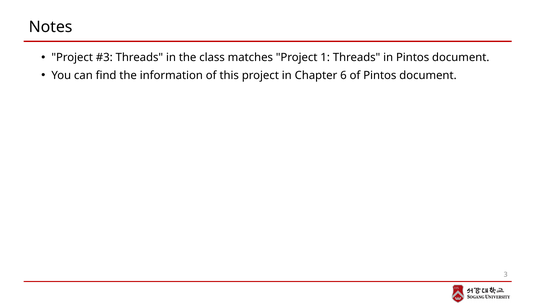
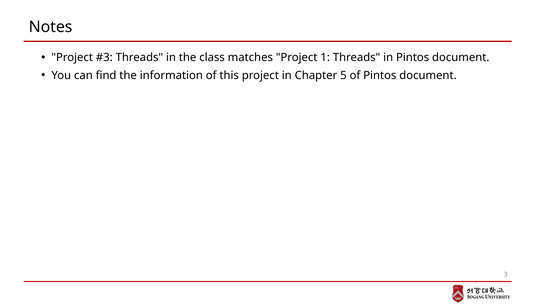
6: 6 -> 5 (343, 75)
